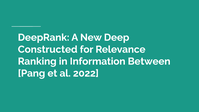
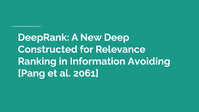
Between: Between -> Avoiding (149, 61)
2022: 2022 -> 2061 (86, 73)
